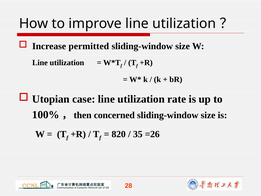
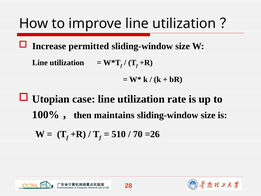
concerned: concerned -> maintains (114, 115)
820: 820 -> 510 (119, 134)
35: 35 -> 70 (138, 134)
